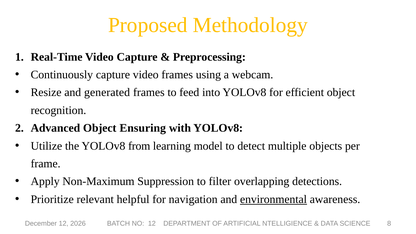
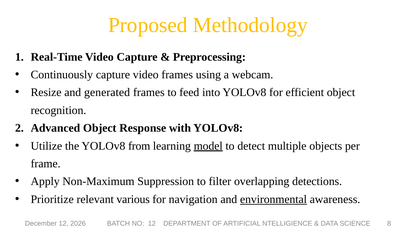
Ensuring: Ensuring -> Response (143, 128)
model underline: none -> present (208, 146)
helpful: helpful -> various (133, 199)
